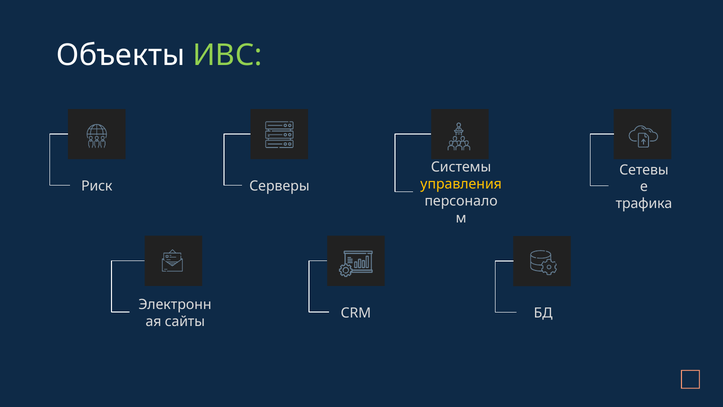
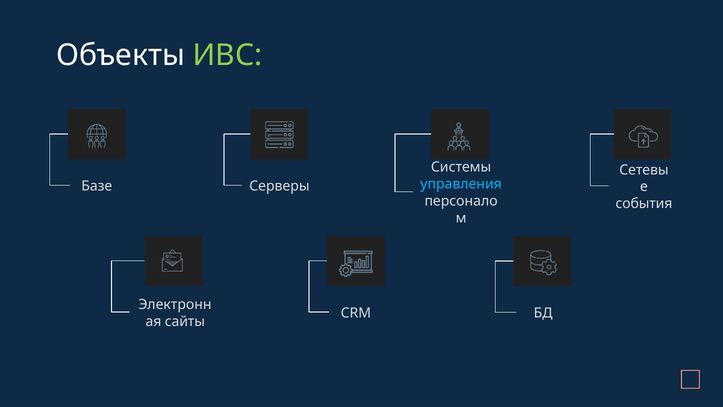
управления colour: yellow -> light blue (461, 184)
Риск: Риск -> Базе (97, 186)
трафика: трафика -> события (644, 204)
